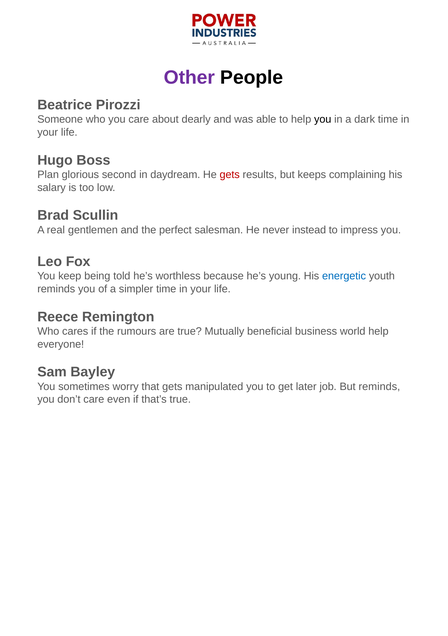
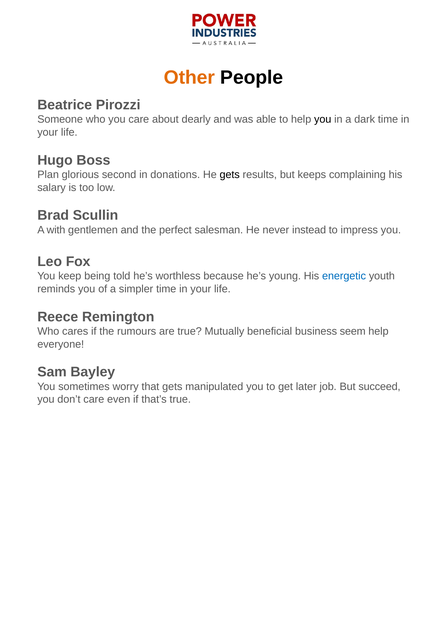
Other colour: purple -> orange (189, 77)
daydream: daydream -> donations (175, 175)
gets colour: red -> black (230, 175)
real: real -> with (56, 230)
world: world -> seem (353, 331)
But reminds: reminds -> succeed (379, 386)
